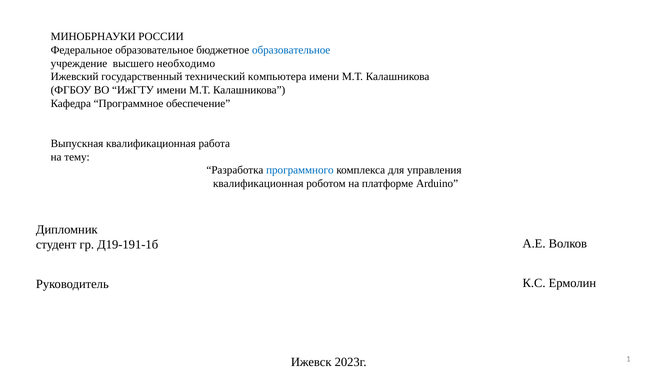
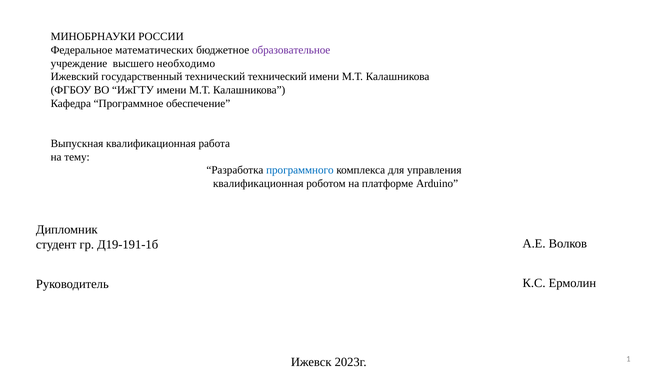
Федеральное образовательное: образовательное -> математических (154, 50)
образовательное colour: blue -> purple (291, 50)
технический компьютера: компьютера -> технический (277, 77)
